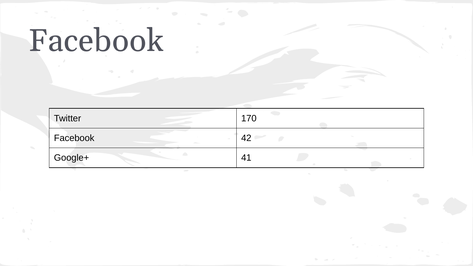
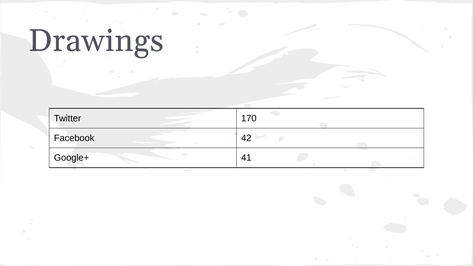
Facebook: Facebook -> Drawings (96, 41)
